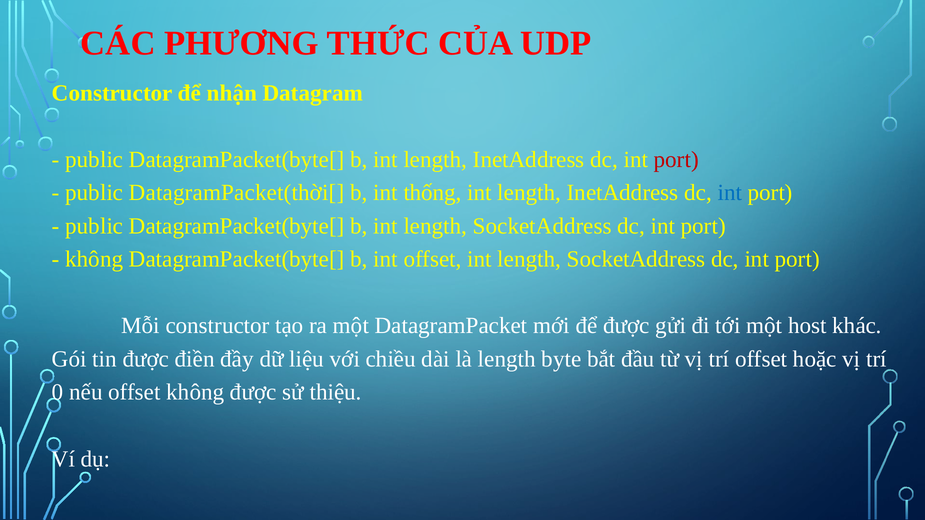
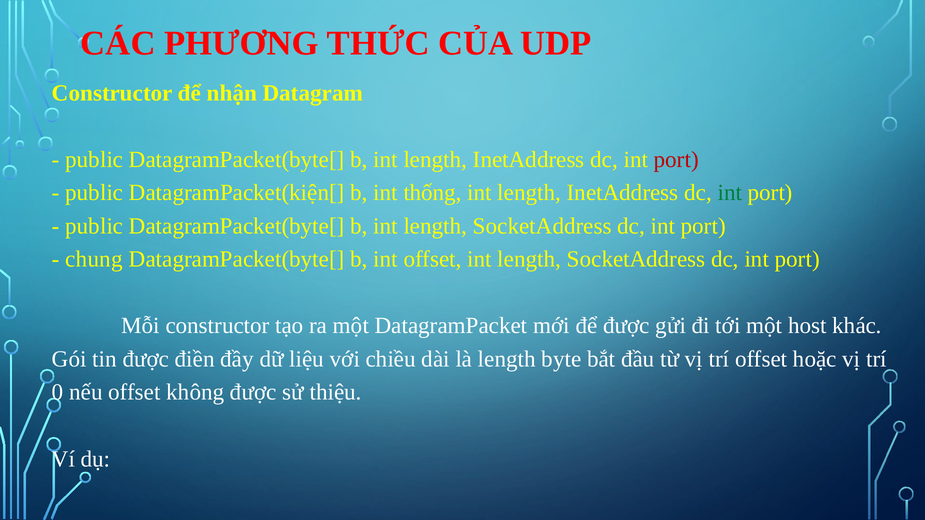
DatagramPacket(thời[: DatagramPacket(thời[ -> DatagramPacket(kiện[ (237, 193)
int colour: blue -> green (730, 193)
không: không -> chung (94, 259)
